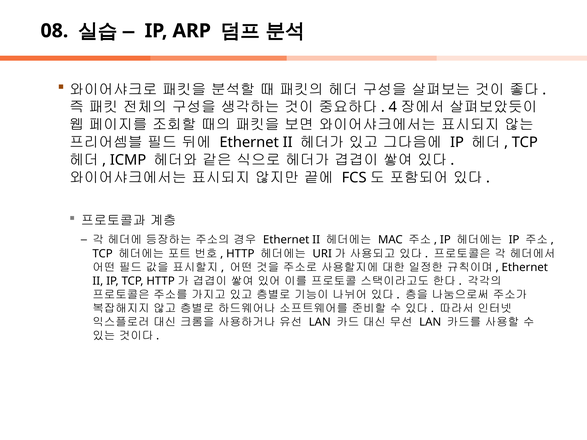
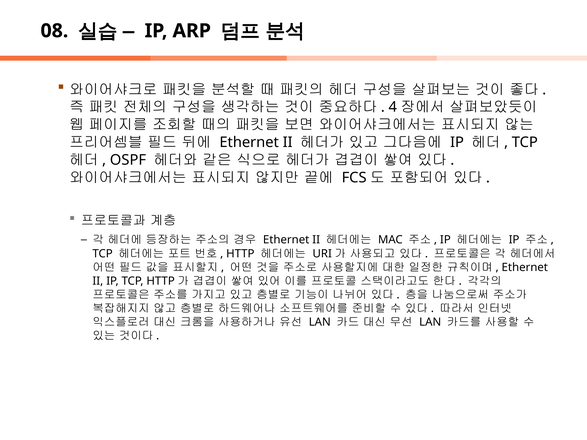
ICMP: ICMP -> OSPF (128, 160)
